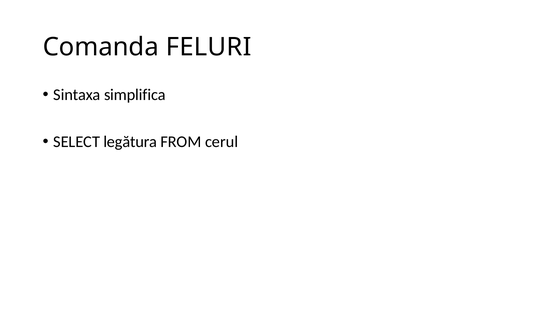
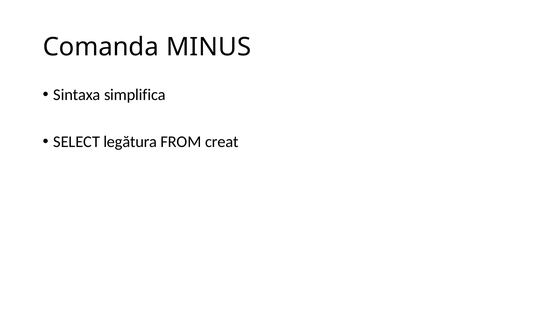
FELURI: FELURI -> MINUS (209, 47)
cerul: cerul -> creat (222, 142)
